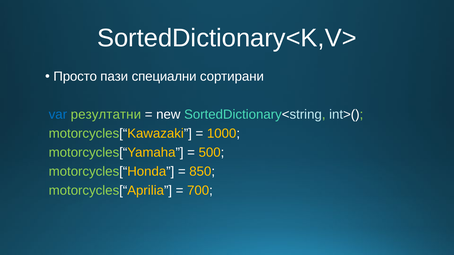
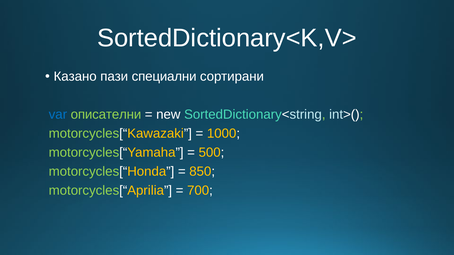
Просто: Просто -> Казано (75, 77)
резултатни: резултатни -> описателни (106, 115)
